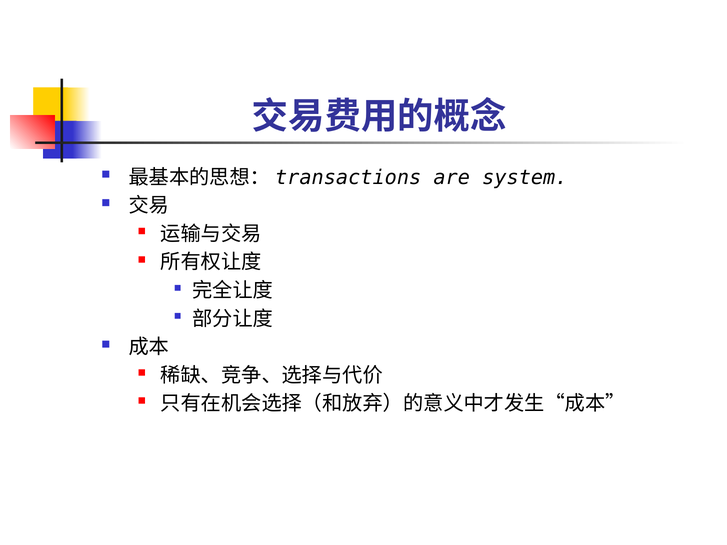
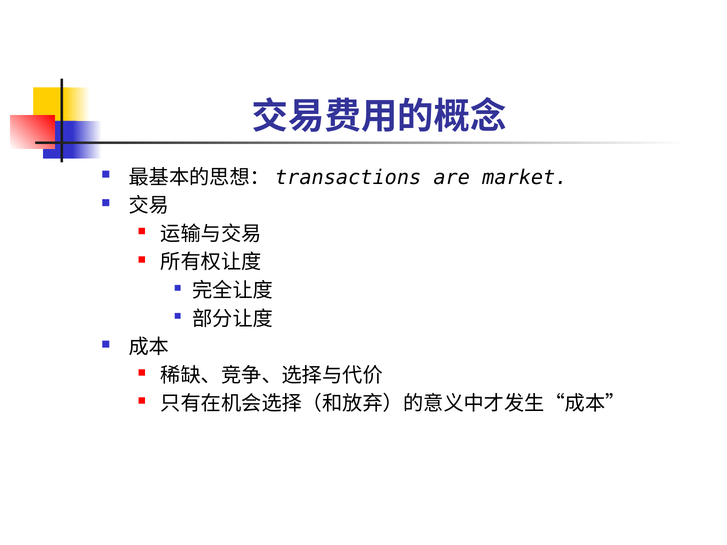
system: system -> market (525, 178)
